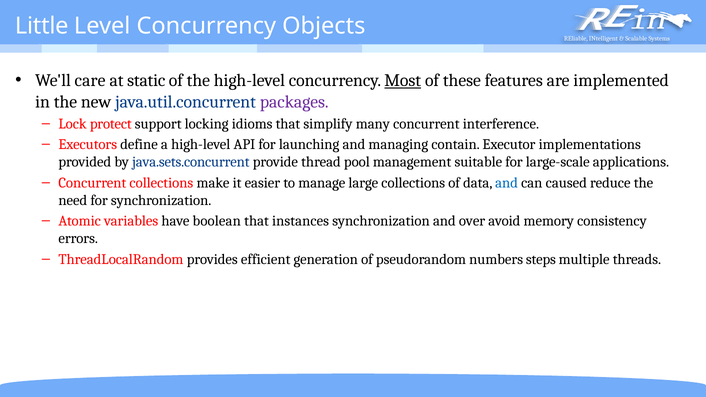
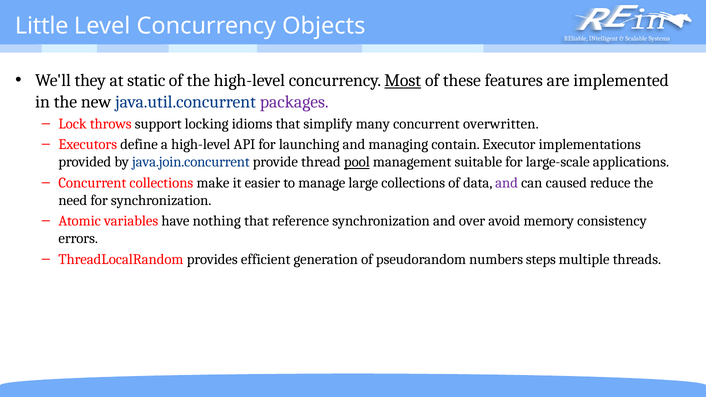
care: care -> they (90, 81)
protect: protect -> throws (111, 124)
interference: interference -> overwritten (501, 124)
java.sets.concurrent: java.sets.concurrent -> java.join.concurrent (191, 162)
pool underline: none -> present (357, 162)
and colour: blue -> purple (507, 183)
boolean: boolean -> nothing (217, 221)
instances: instances -> reference (301, 221)
